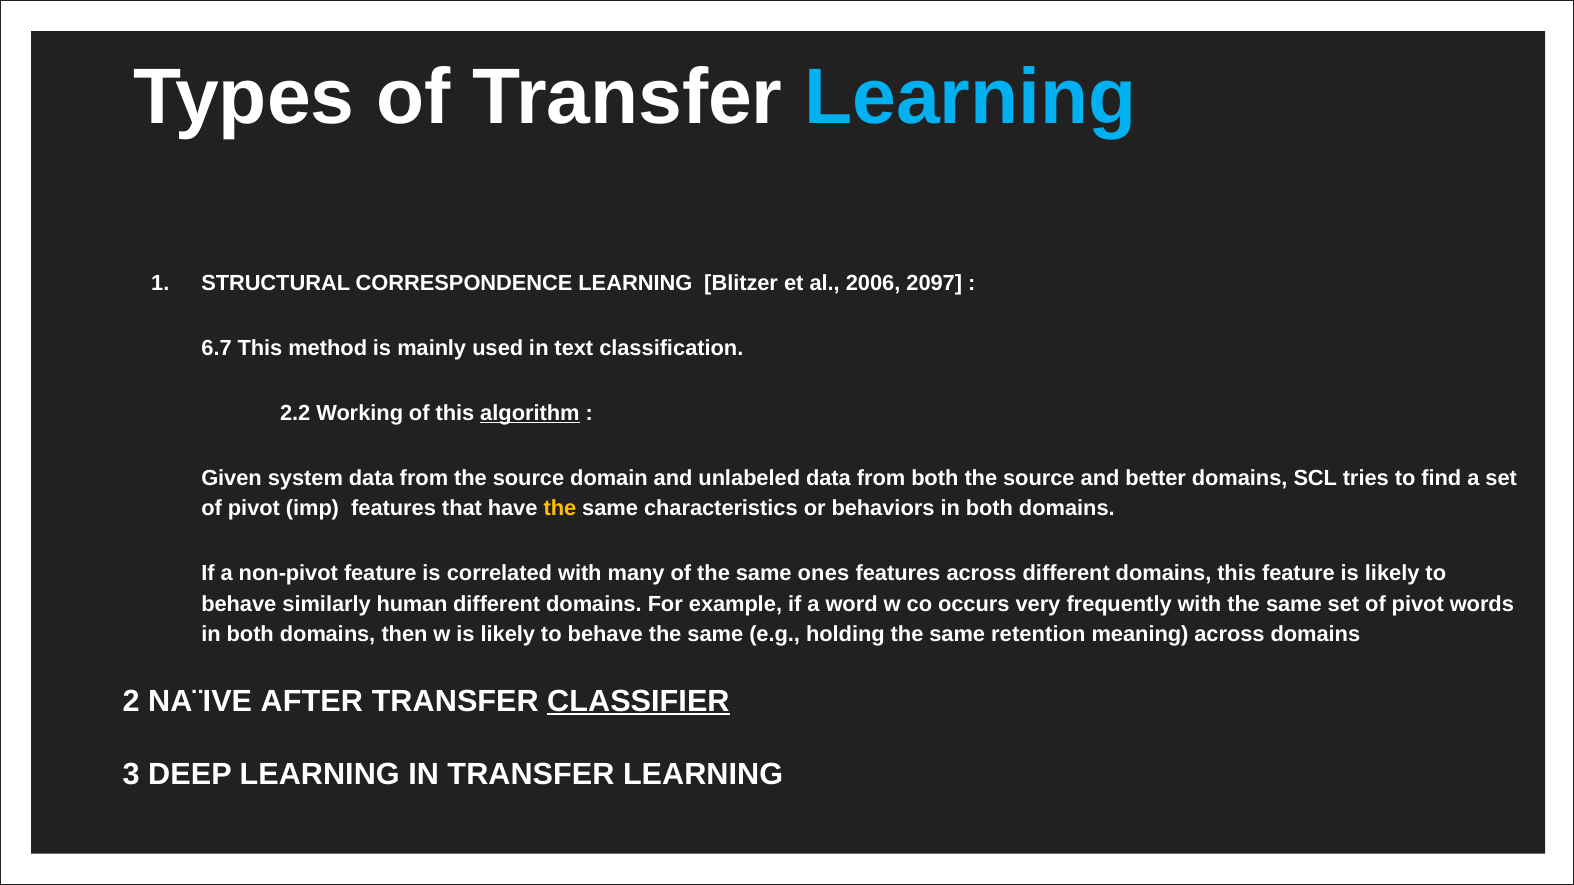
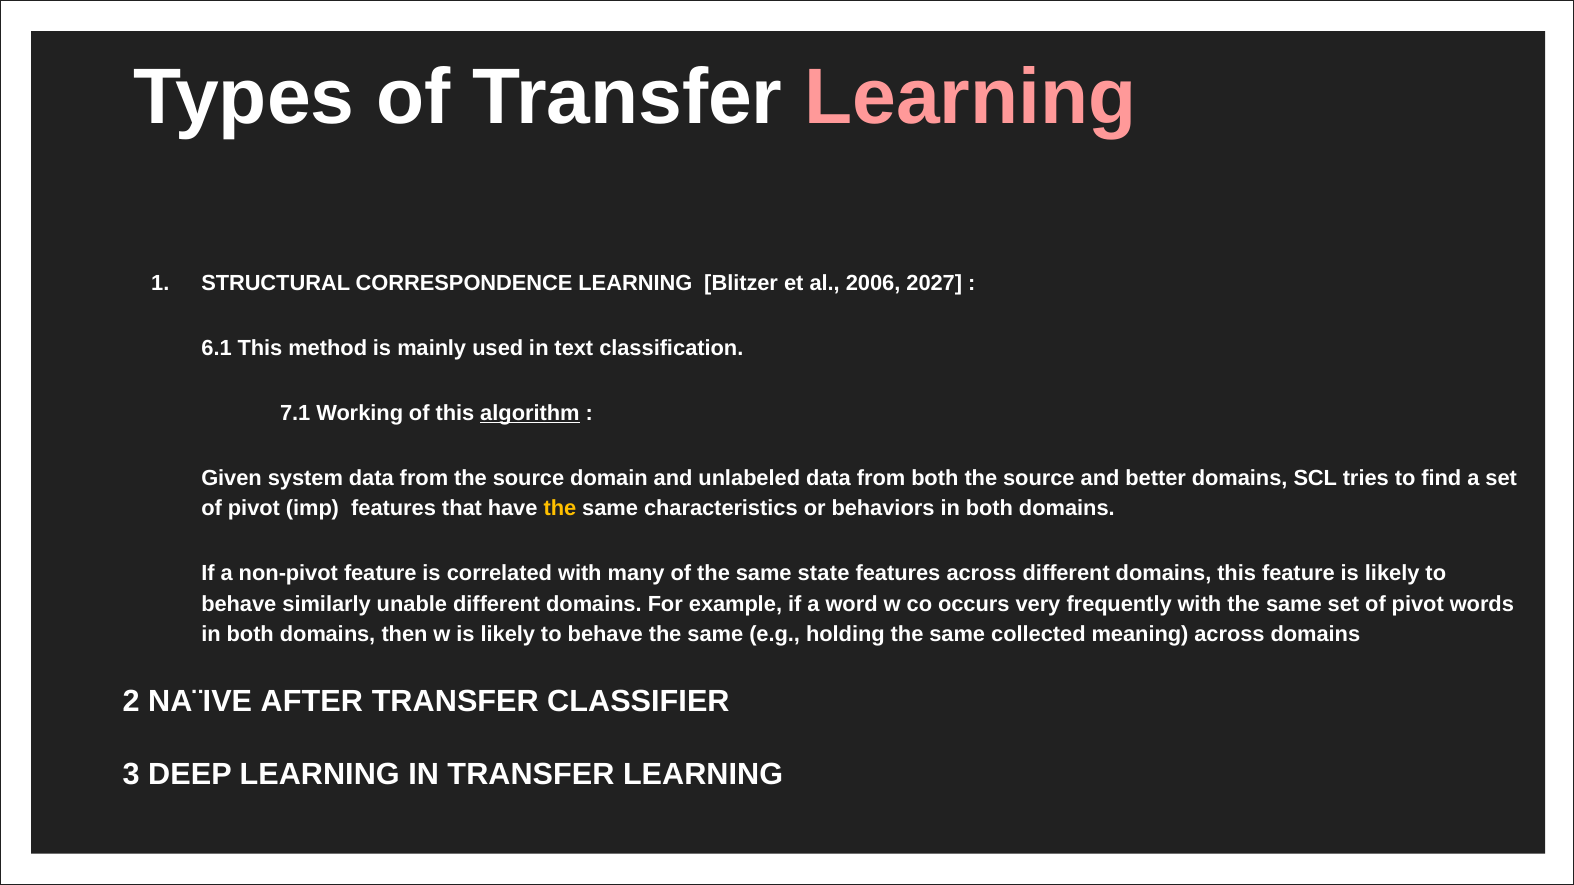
Learning colour: light blue -> pink (970, 97)
2097: 2097 -> 2027 (934, 283)
6.7: 6.7 -> 6.1 (217, 348)
2.2: 2.2 -> 7.1 (295, 414)
ones: ones -> state (824, 574)
human: human -> unable (412, 604)
retention: retention -> collected (1038, 634)
CLASSIFIER underline: present -> none (638, 701)
